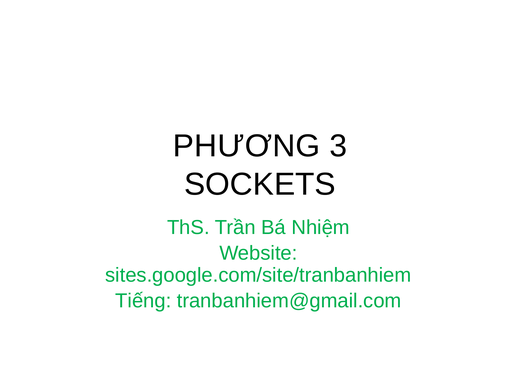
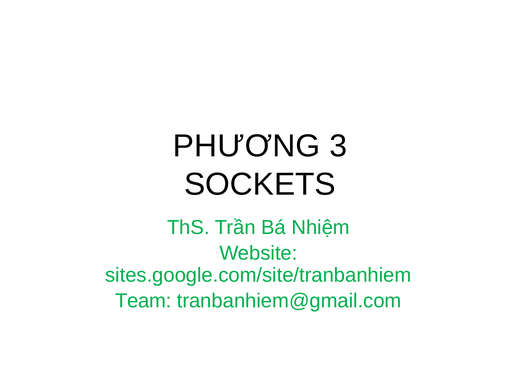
Tiếng: Tiếng -> Team (143, 301)
